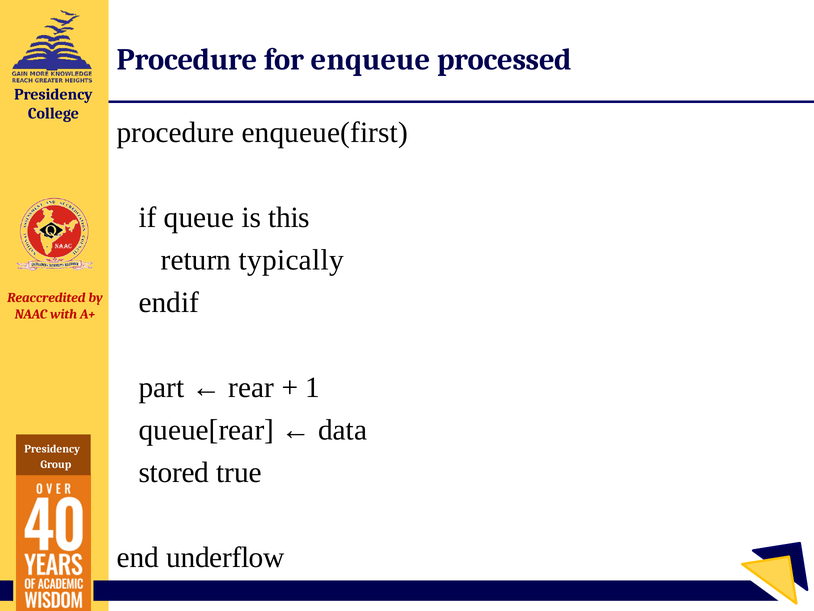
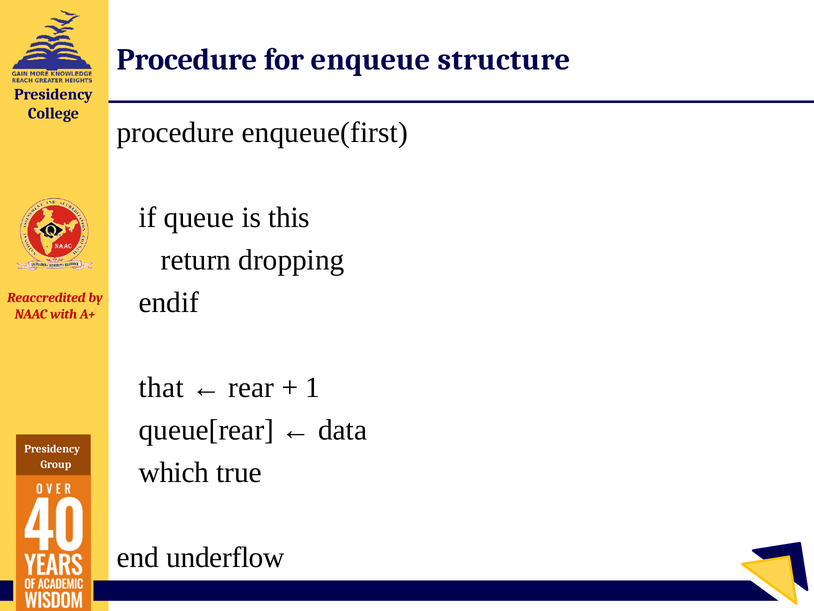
processed: processed -> structure (504, 60)
typically: typically -> dropping (291, 260)
part: part -> that (161, 387)
stored: stored -> which (174, 472)
